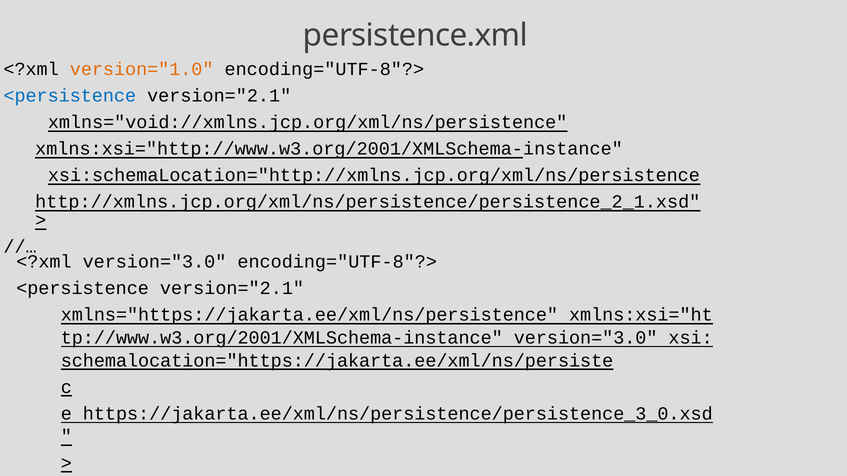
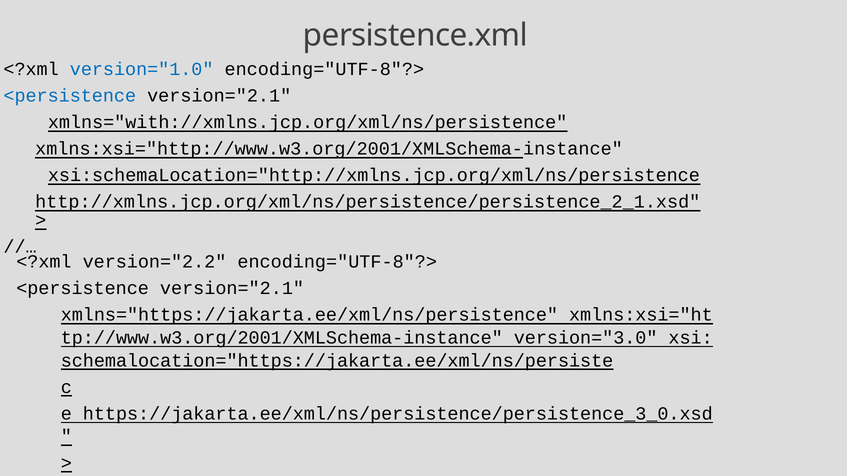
version="1.0 colour: orange -> blue (142, 69)
xmlns="void://xmlns.jcp.org/xml/ns/persistence: xmlns="void://xmlns.jcp.org/xml/ns/persistence -> xmlns="with://xmlns.jcp.org/xml/ns/persistence (308, 122)
<?xml version="3.0: version="3.0 -> version="2.2 (154, 262)
